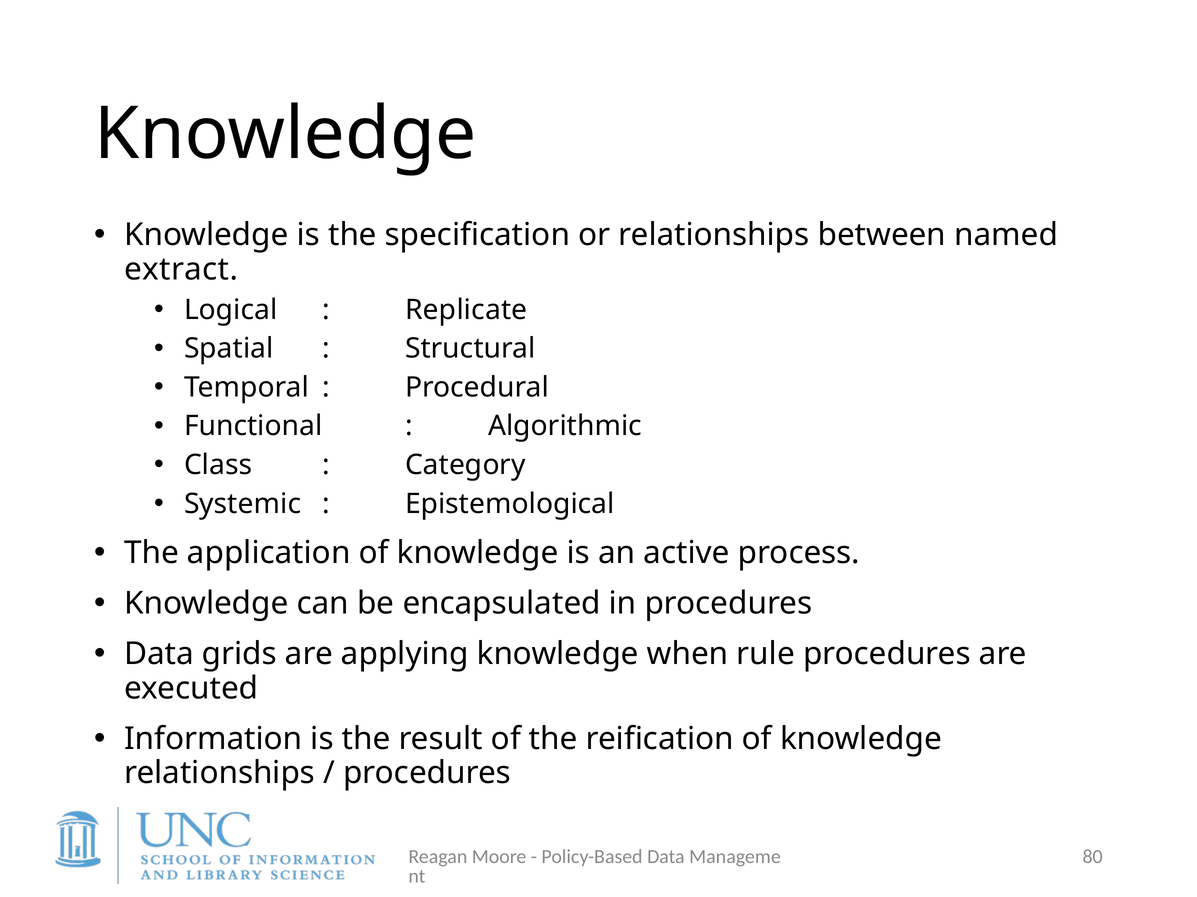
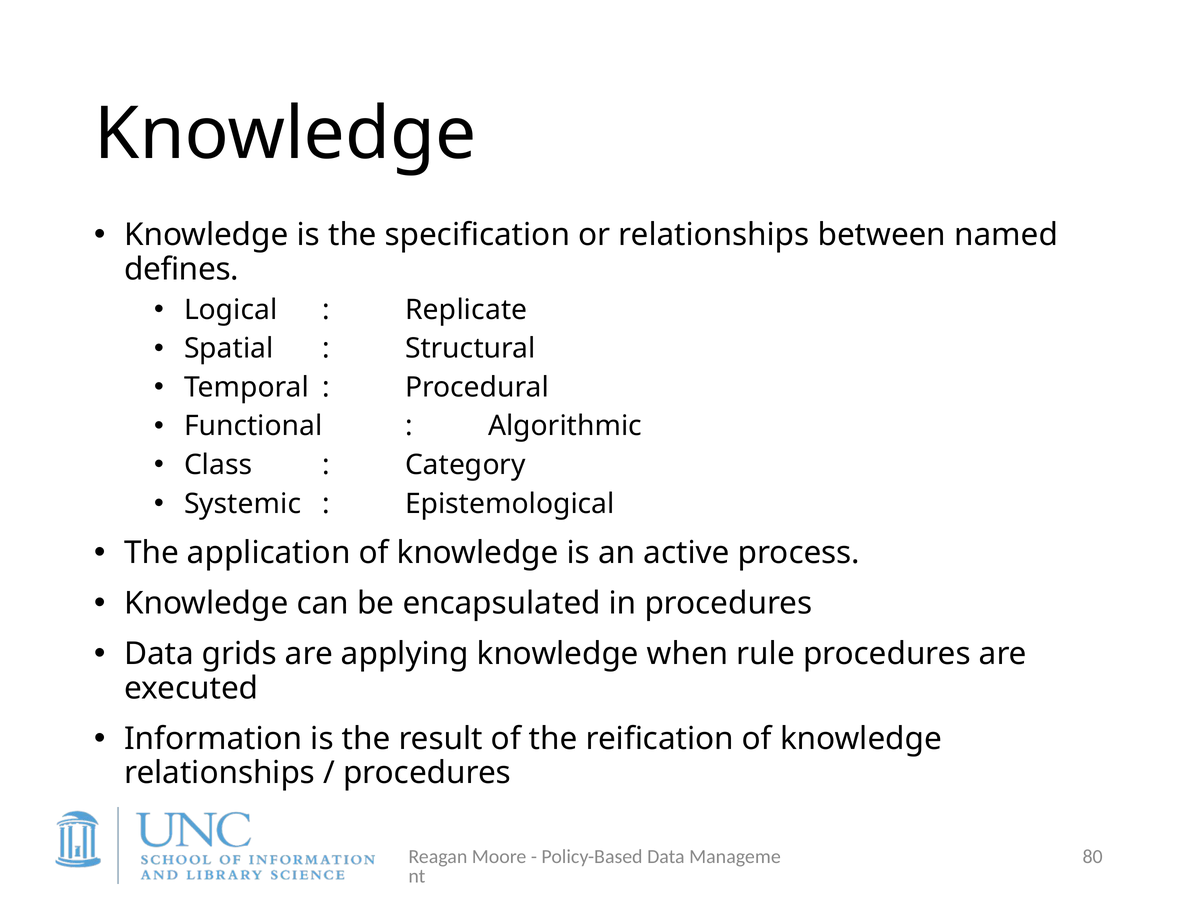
extract: extract -> defines (181, 269)
